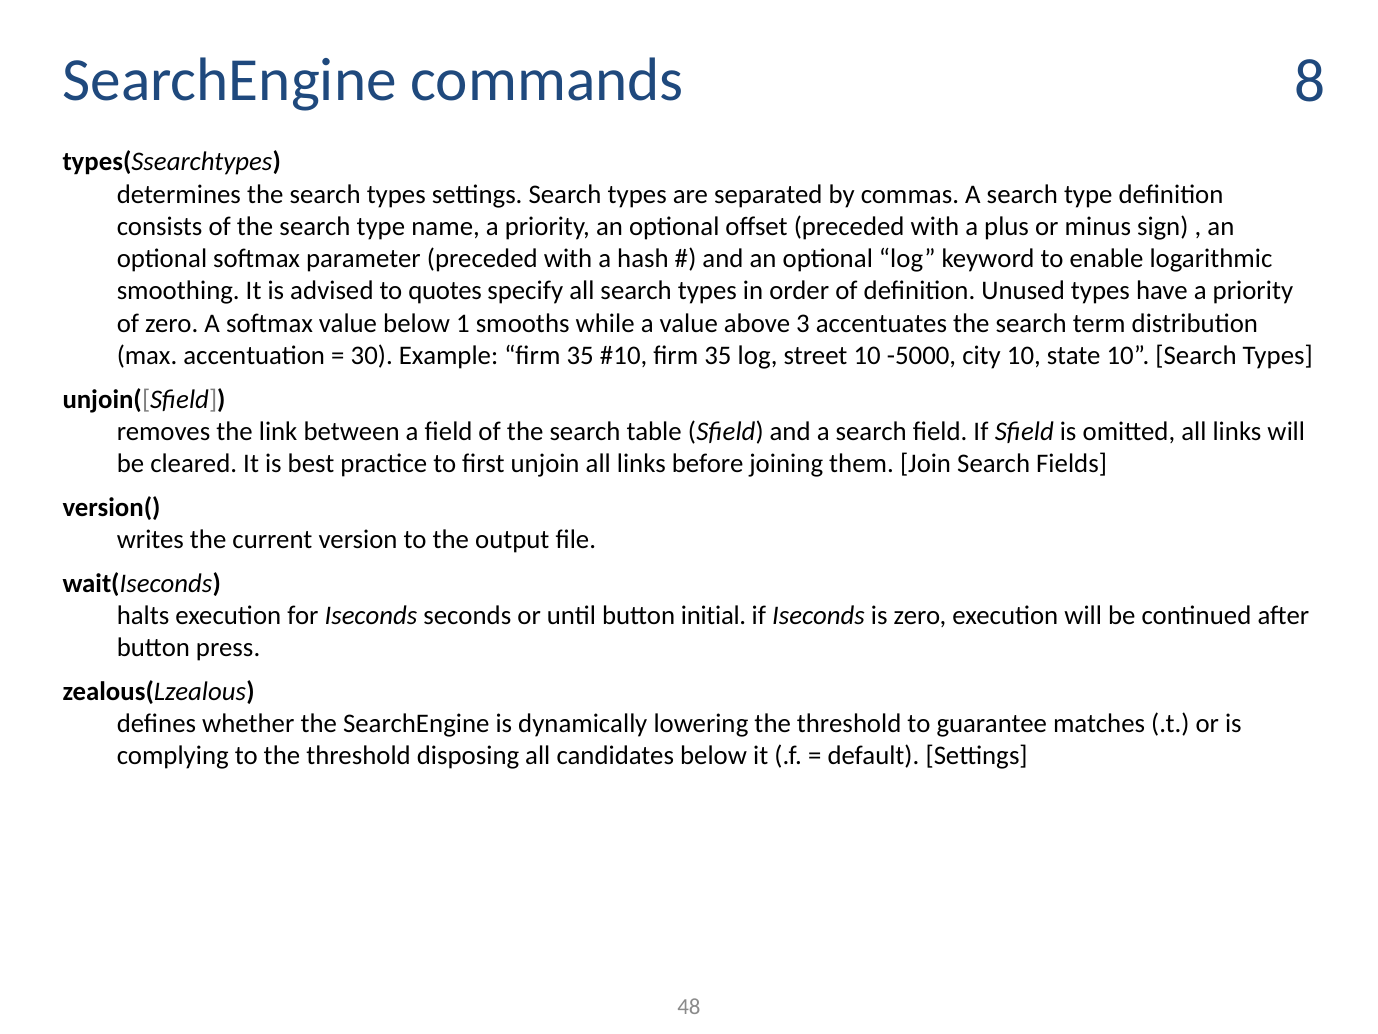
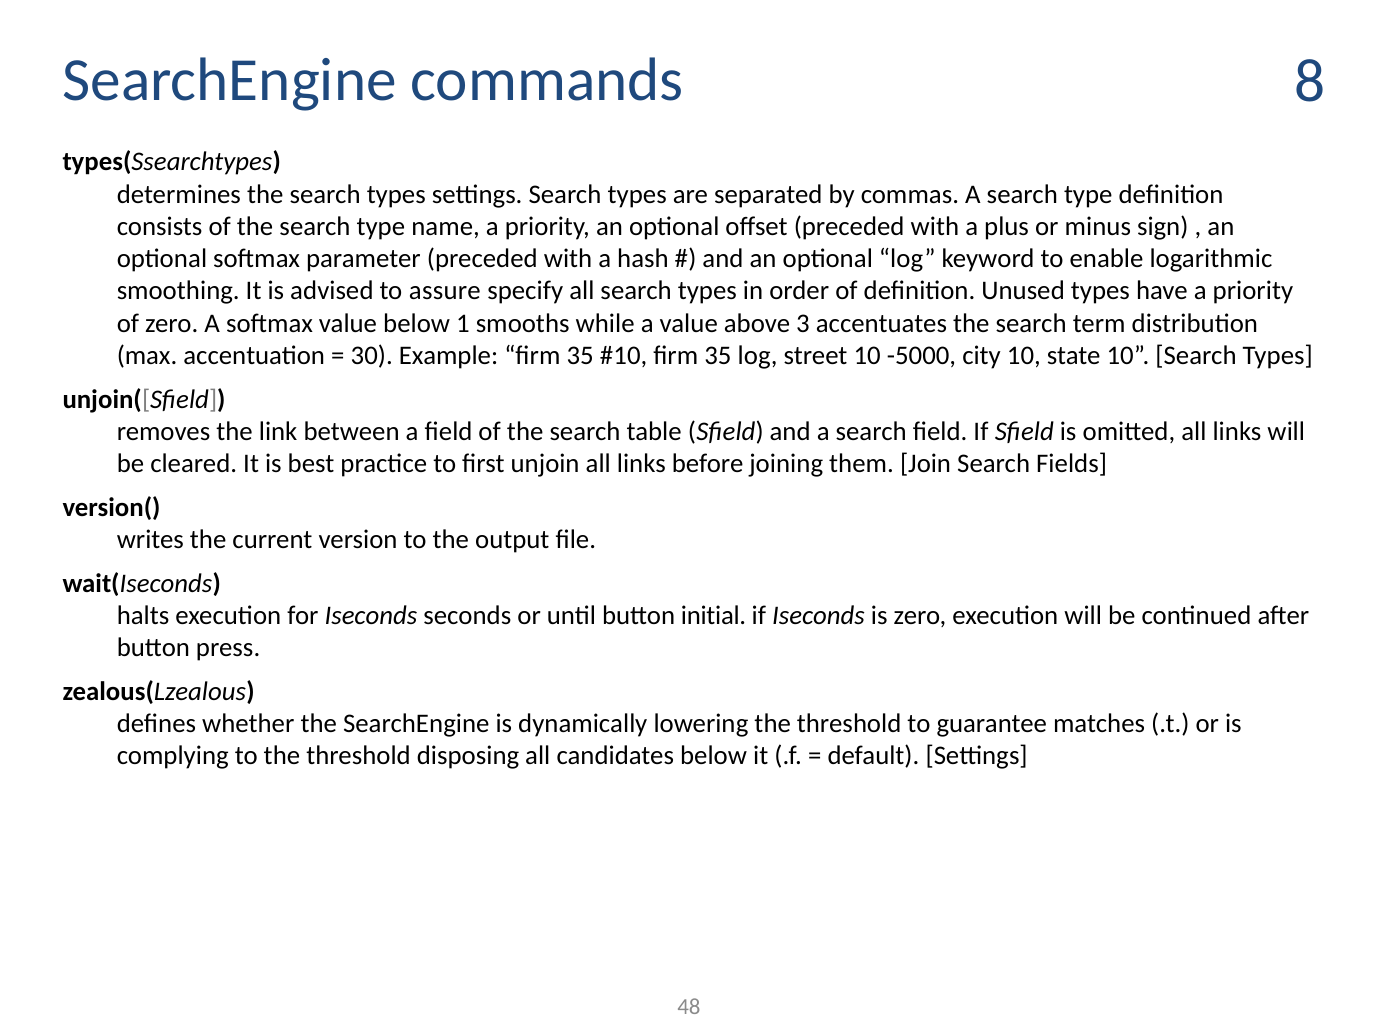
quotes: quotes -> assure (445, 291)
